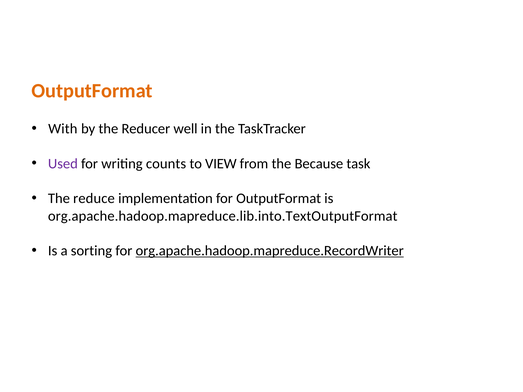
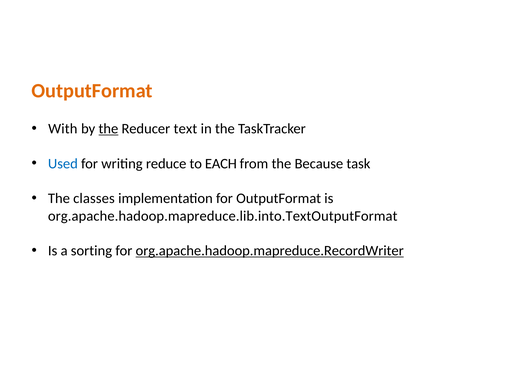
the underline: none -> present (108, 129)
well: well -> text (185, 129)
Used colour: purple -> blue (63, 164)
counts: counts -> reduce (166, 164)
VIEW: VIEW -> EACH (221, 164)
reduce: reduce -> classes (94, 199)
